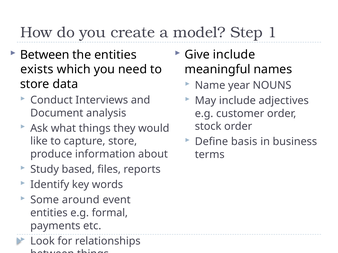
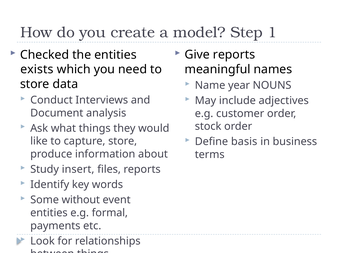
Give include: include -> reports (234, 55)
Between: Between -> Checked (45, 55)
based: based -> insert (78, 170)
around: around -> without (81, 200)
